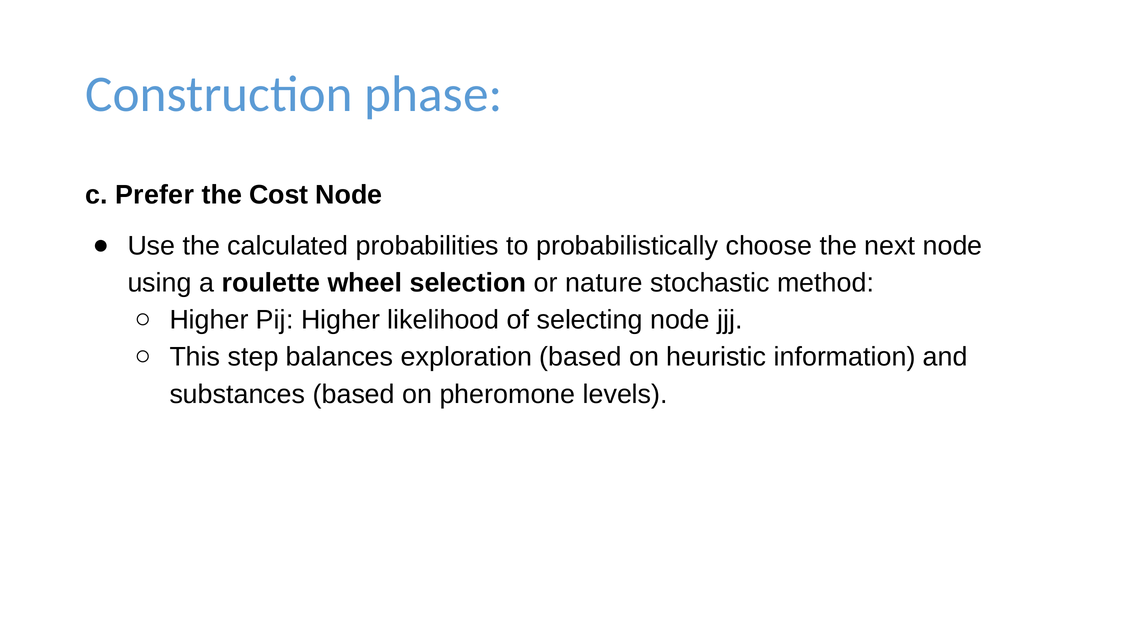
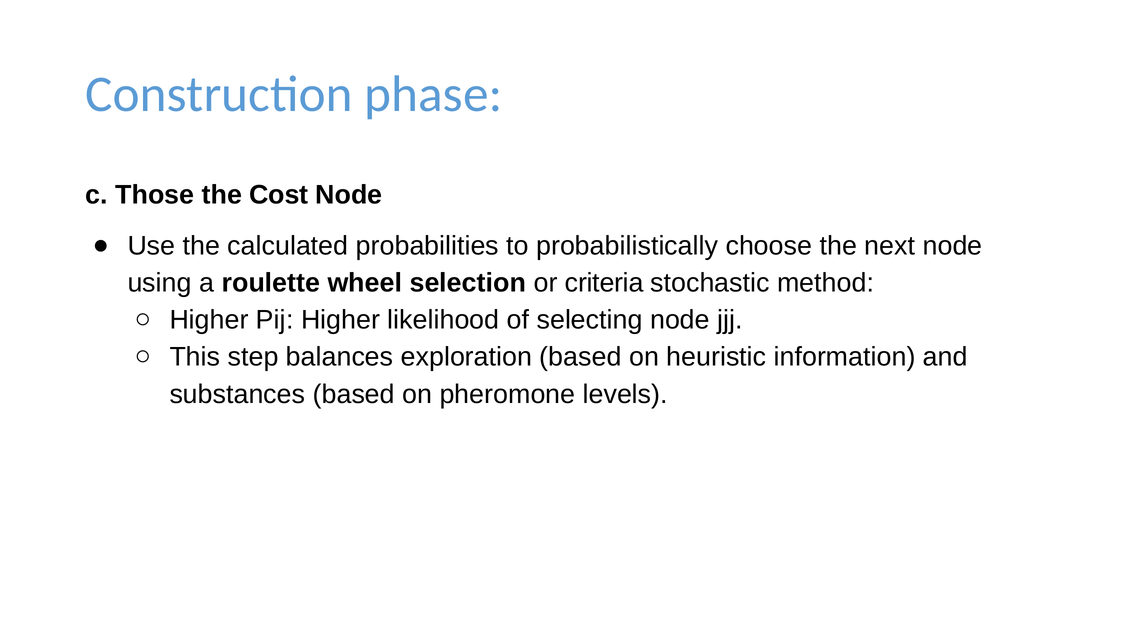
Prefer: Prefer -> Those (155, 195)
nature: nature -> criteria (604, 283)
